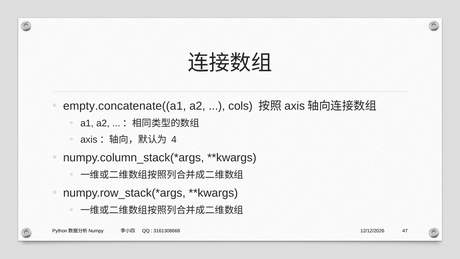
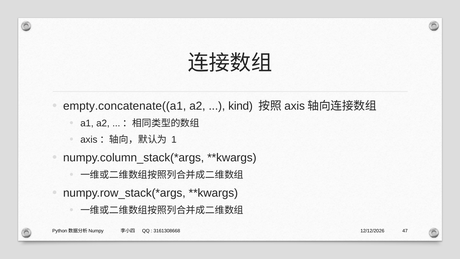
cols: cols -> kind (241, 106)
4: 4 -> 1 (174, 140)
